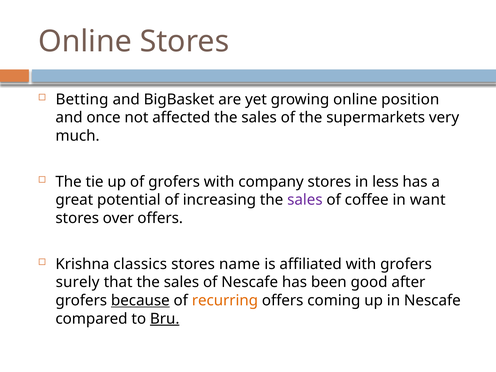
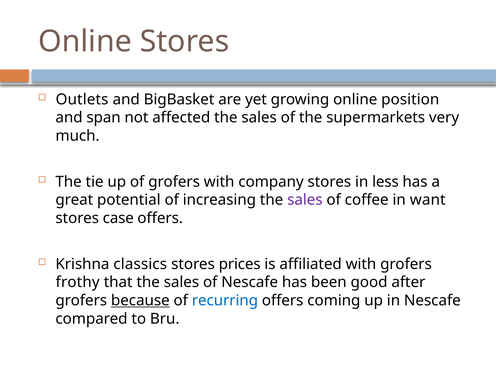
Betting: Betting -> Outlets (82, 99)
once: once -> span (104, 118)
over: over -> case (118, 218)
name: name -> prices (240, 264)
surely: surely -> frothy (78, 282)
recurring colour: orange -> blue (225, 300)
Bru underline: present -> none (165, 319)
